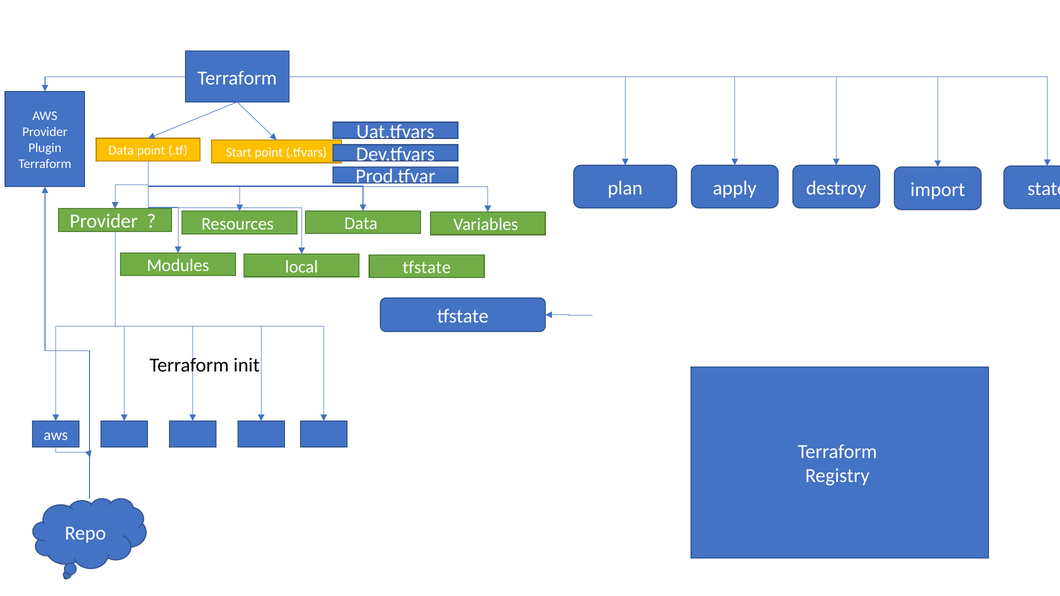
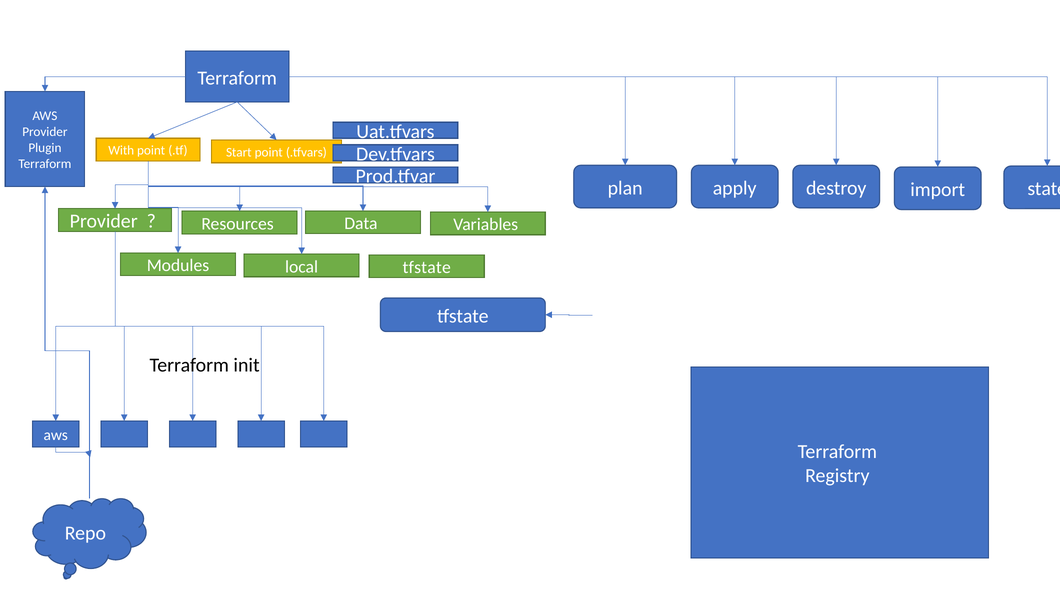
Data: Data -> With (121, 151)
